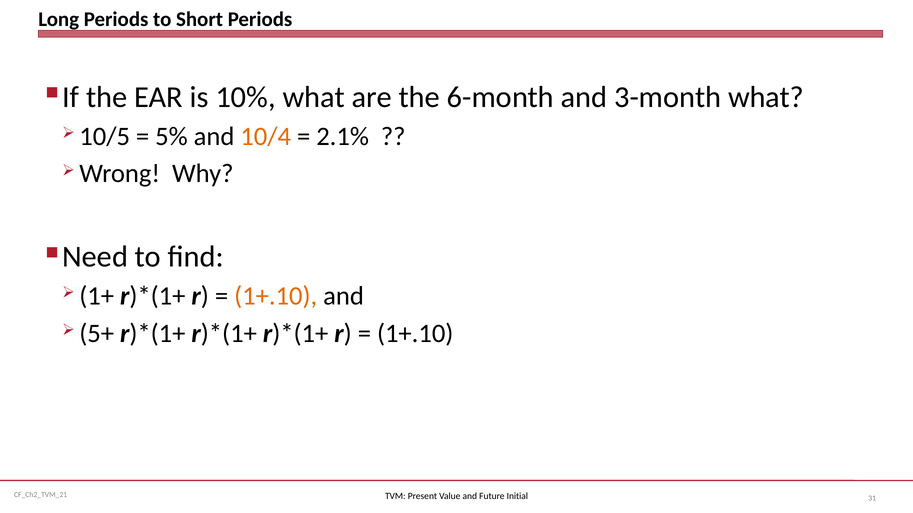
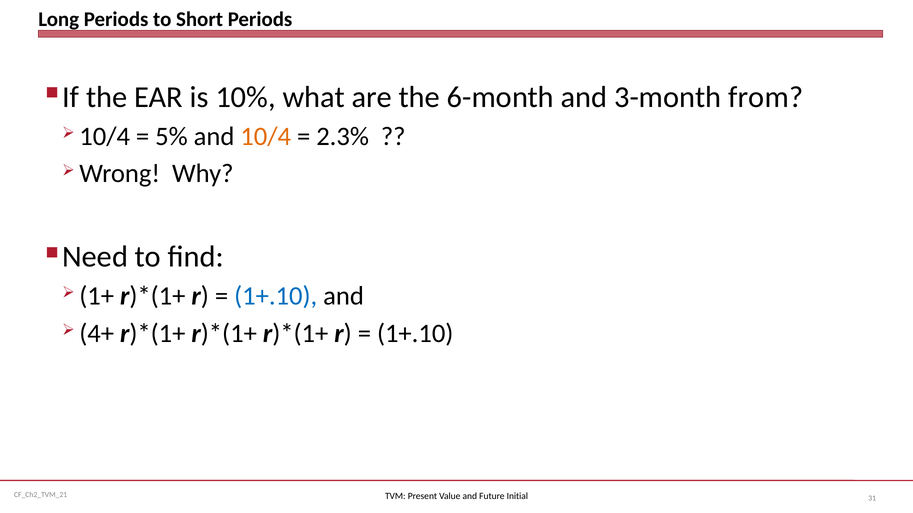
3-month what: what -> from (766, 97)
10/5: 10/5 -> 10/4 (105, 137)
2.1%: 2.1% -> 2.3% (343, 137)
1+.10 colour: orange -> blue (276, 296)
5+: 5+ -> 4+ (97, 334)
